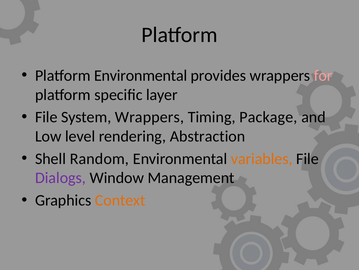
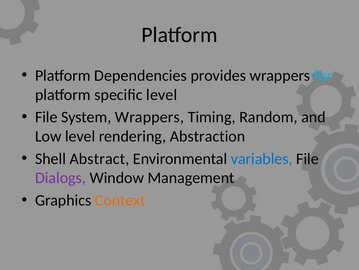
Platform Environmental: Environmental -> Dependencies (141, 75)
for colour: pink -> light blue (323, 75)
specific layer: layer -> level (162, 94)
Package: Package -> Random (268, 117)
Random: Random -> Abstract (99, 158)
variables colour: orange -> blue (262, 158)
